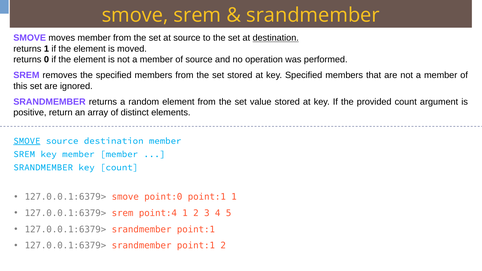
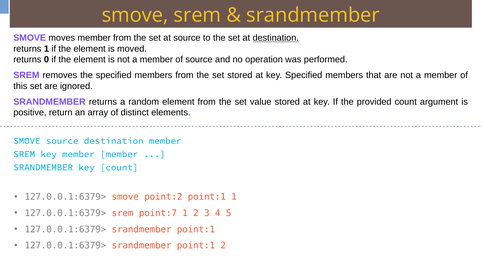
SMOVE underline: present -> none (27, 141)
point:0: point:0 -> point:2 (163, 197)
point:4: point:4 -> point:7 (158, 213)
